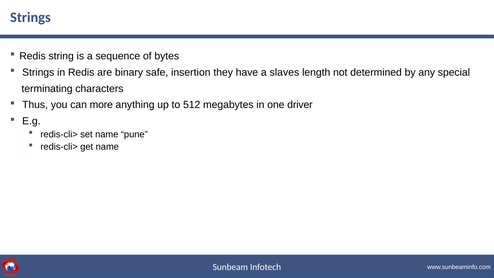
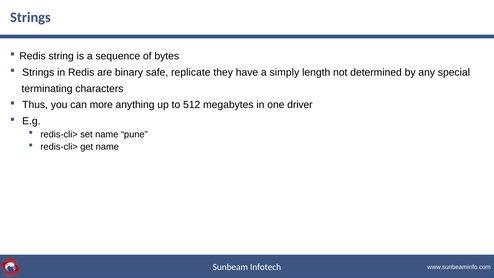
insertion: insertion -> replicate (191, 72)
slaves: slaves -> simply (284, 72)
